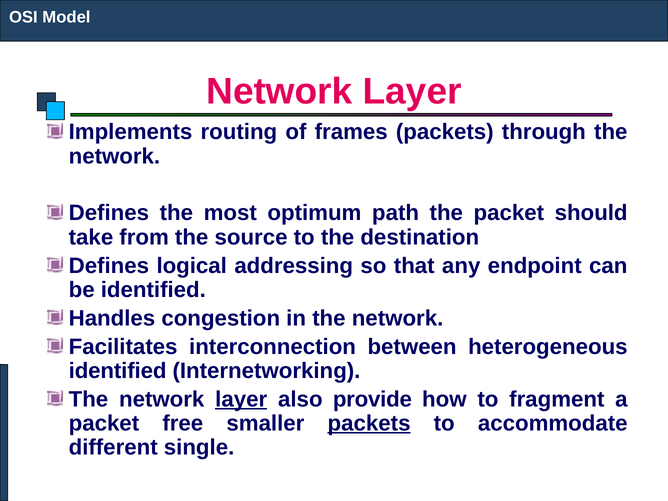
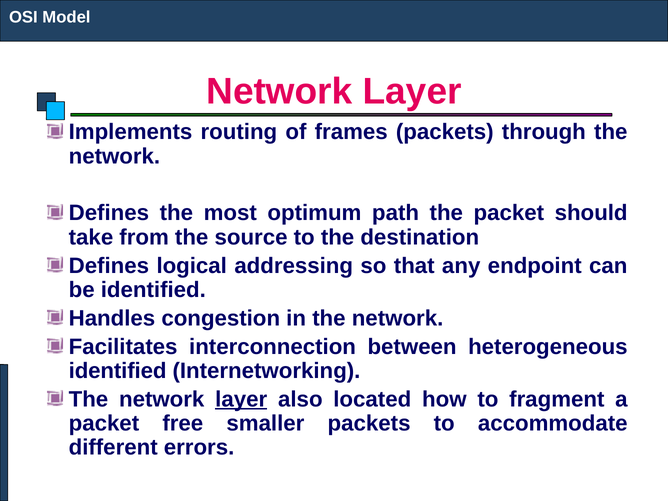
provide: provide -> located (372, 399)
packets underline: present -> none (369, 423)
single: single -> errors (199, 447)
